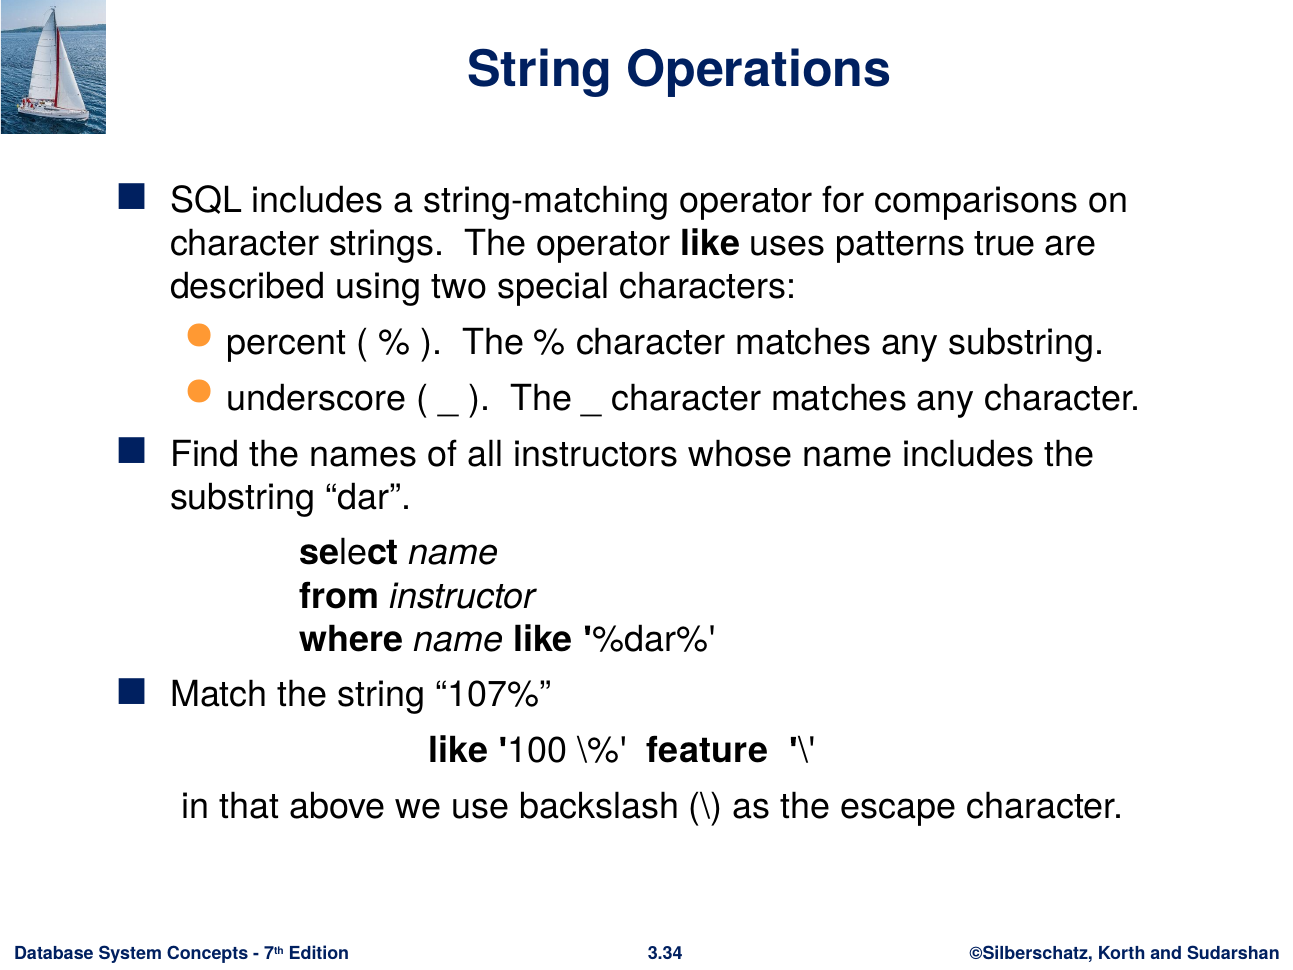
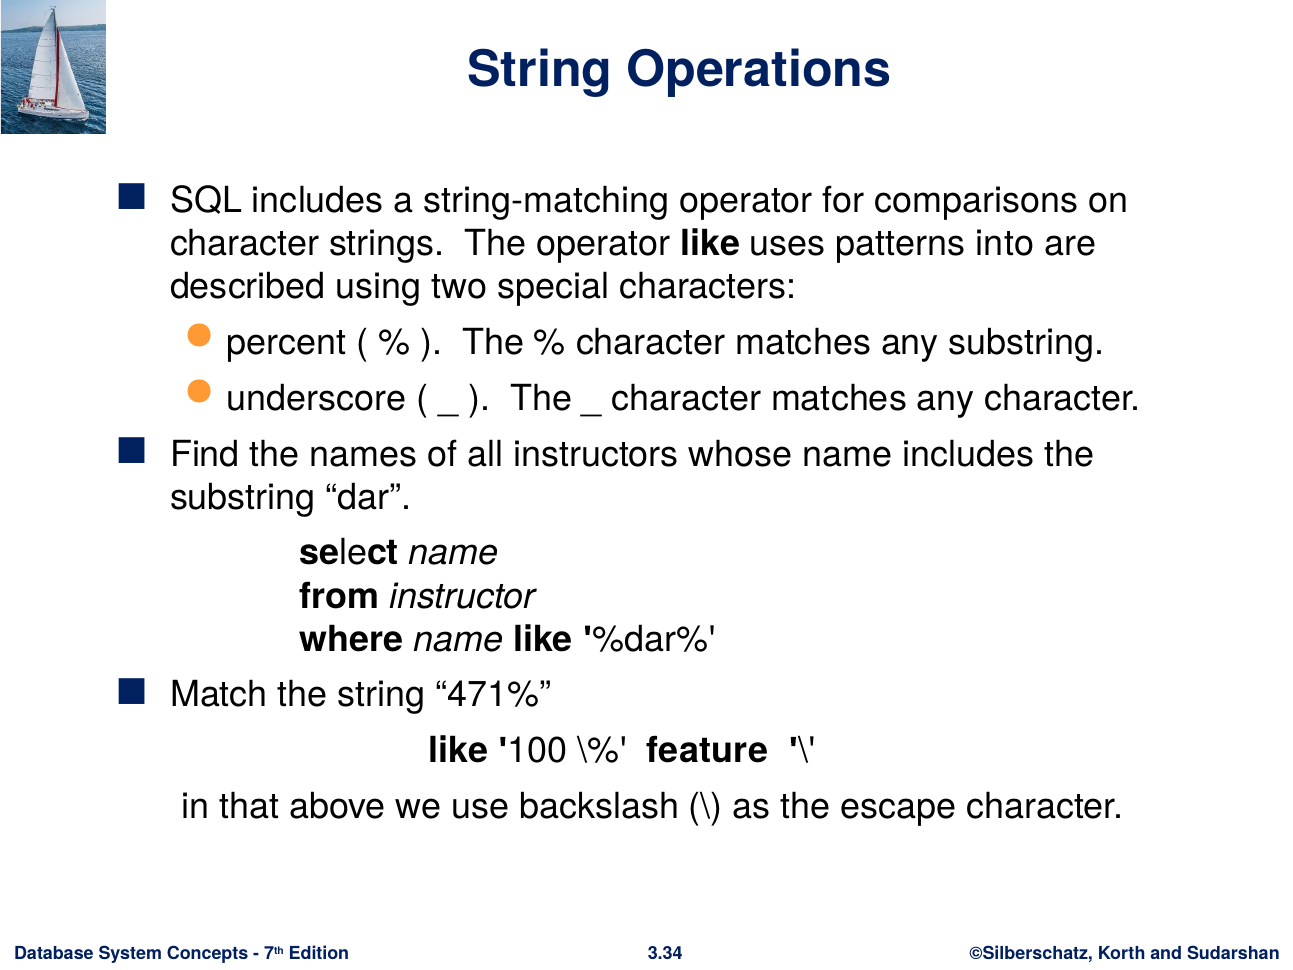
true: true -> into (1005, 244)
107%: 107% -> 471% (493, 695)
